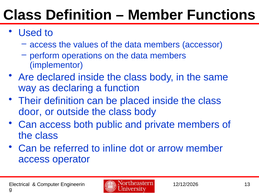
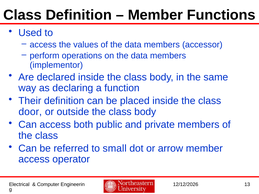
inline: inline -> small (115, 149)
